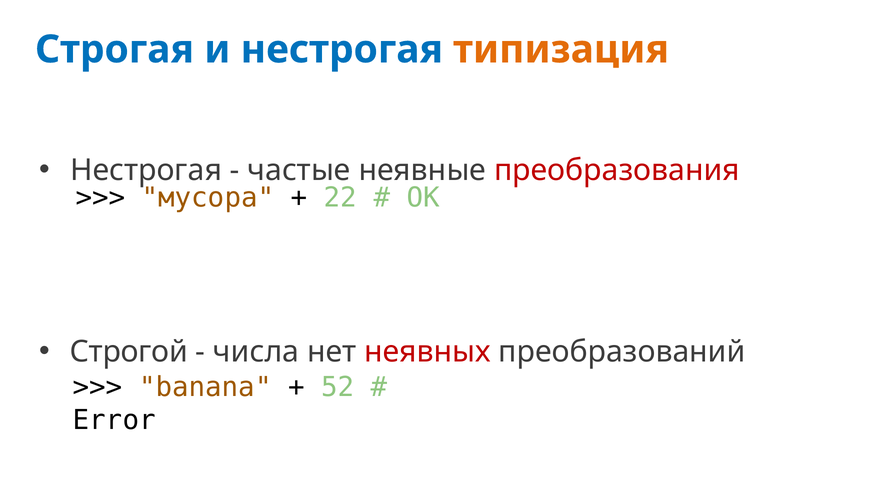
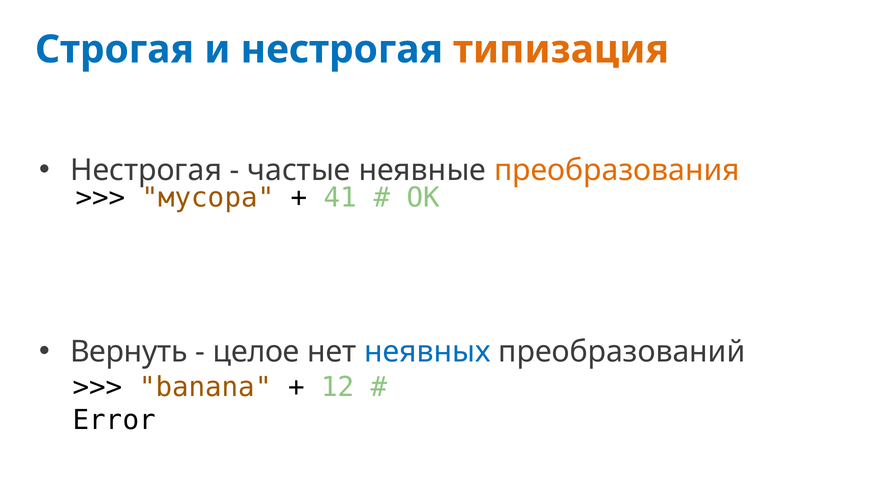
преобразования colour: red -> orange (617, 170)
22: 22 -> 41 (340, 198)
Строгой: Строгой -> Вернуть (129, 352)
числа: числа -> целое (256, 352)
неявных colour: red -> blue (427, 352)
52: 52 -> 12 (338, 387)
